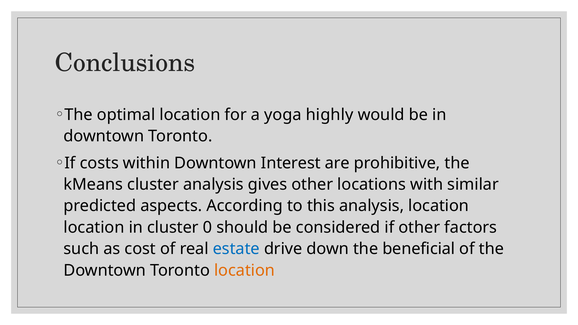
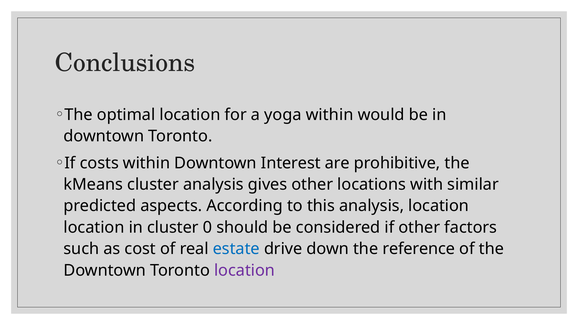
yoga highly: highly -> within (330, 115)
beneficial: beneficial -> reference (419, 249)
location colour: orange -> purple (245, 270)
